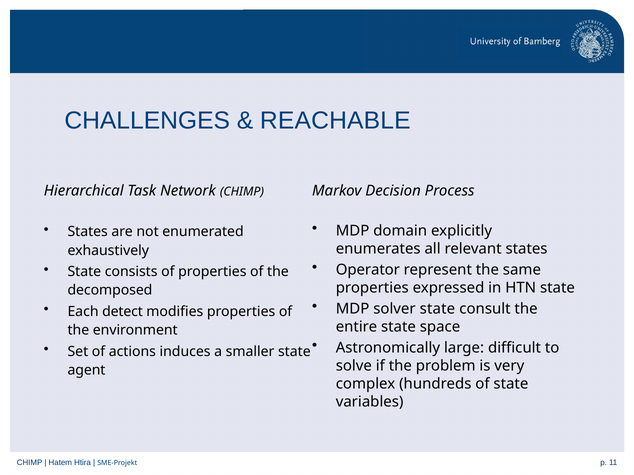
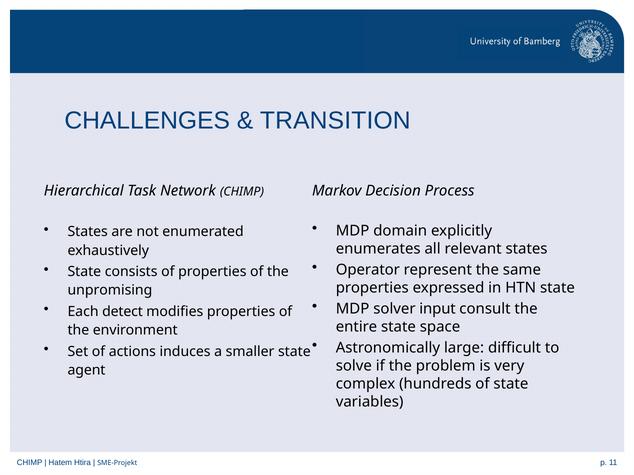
REACHABLE: REACHABLE -> TRANSITION (335, 121)
decomposed: decomposed -> unpromising (110, 291)
solver state: state -> input (438, 309)
